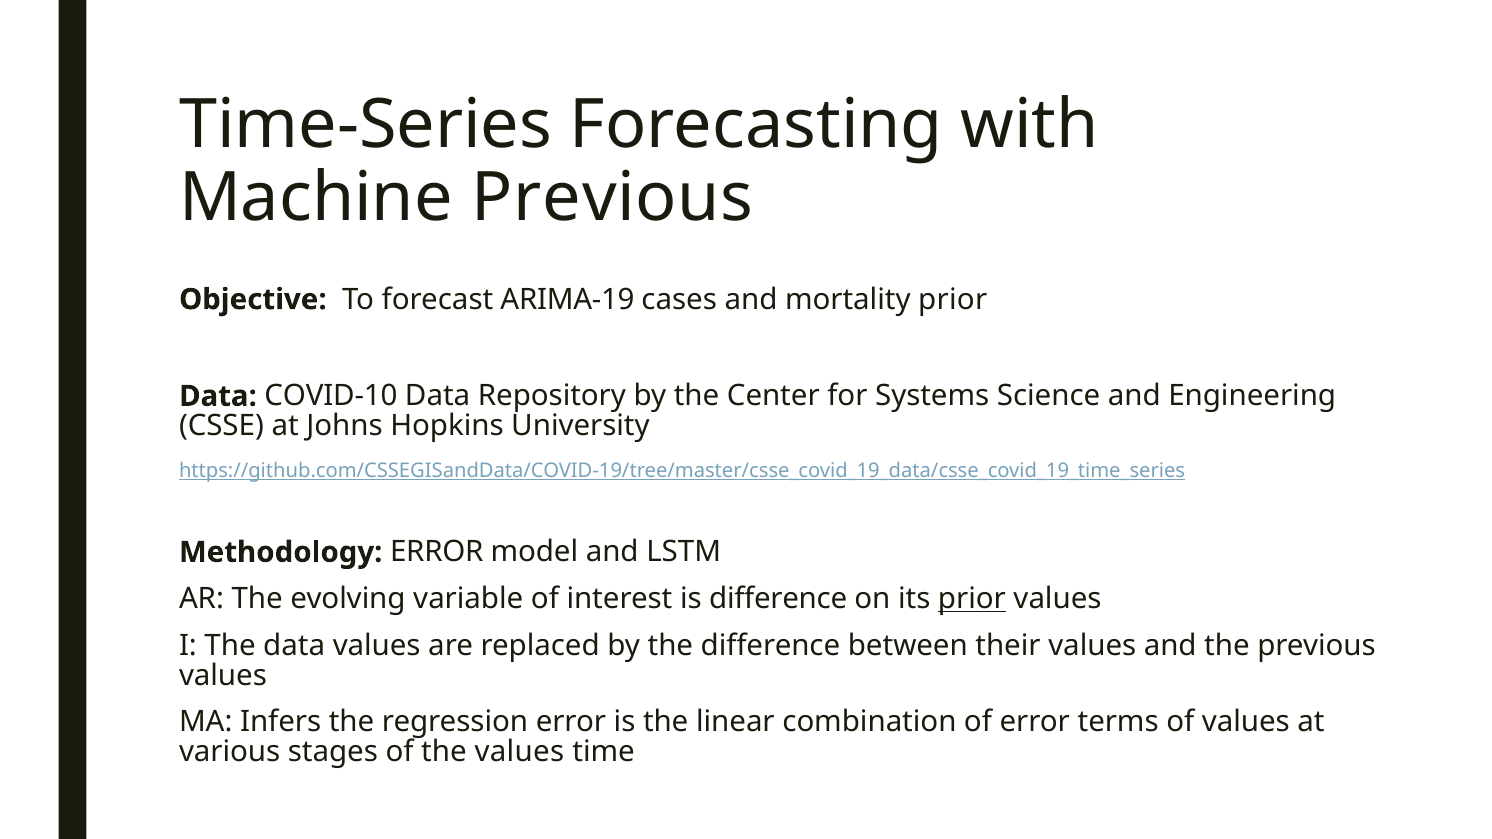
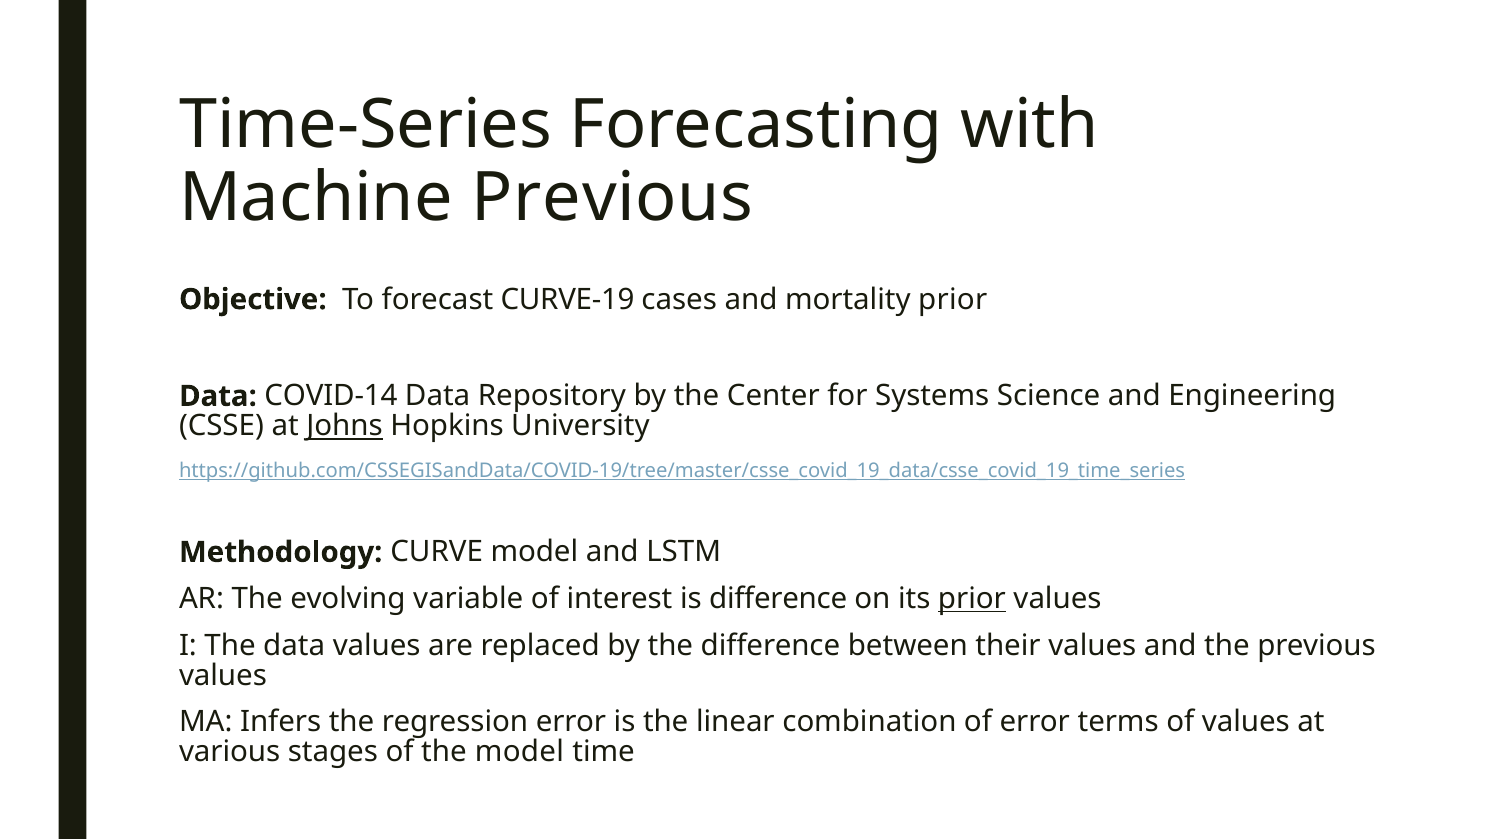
ARIMA-19: ARIMA-19 -> CURVE-19 (568, 300)
COVID-10: COVID-10 -> COVID-14 (331, 396)
Johns underline: none -> present (345, 426)
Methodology ERROR: ERROR -> CURVE (437, 552)
the values: values -> model (519, 752)
